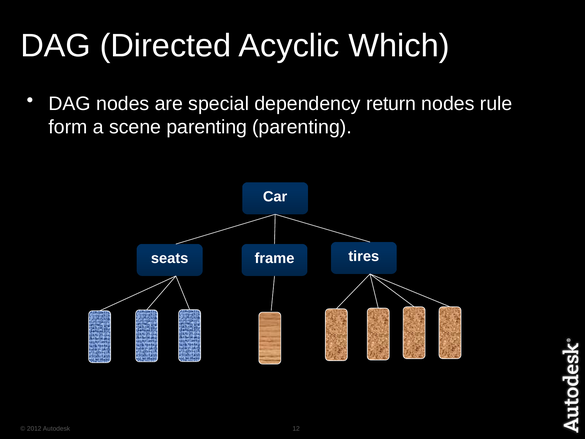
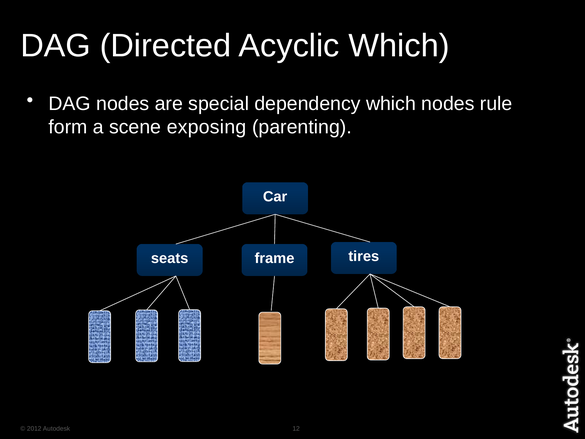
dependency return: return -> which (391, 104)
scene parenting: parenting -> exposing (207, 127)
